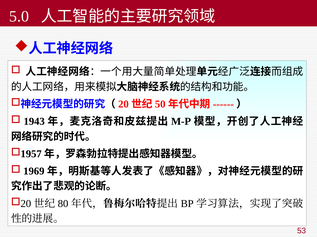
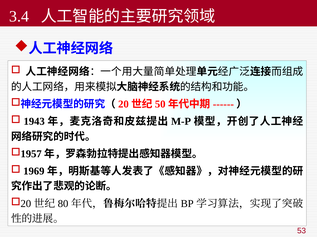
5.0: 5.0 -> 3.4 (19, 17)
